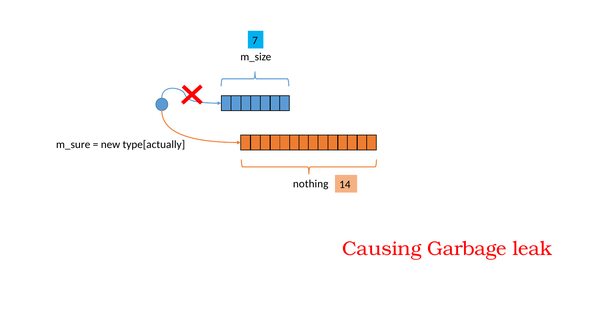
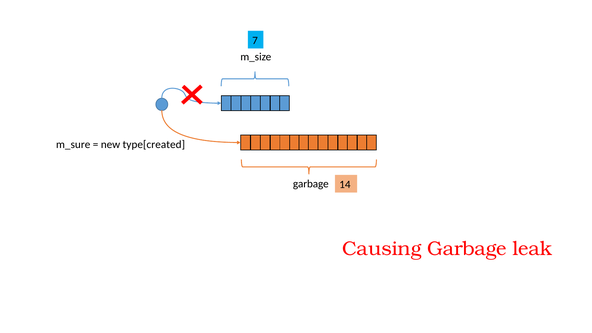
type[actually: type[actually -> type[created (154, 145)
nothing: nothing -> garbage (311, 184)
